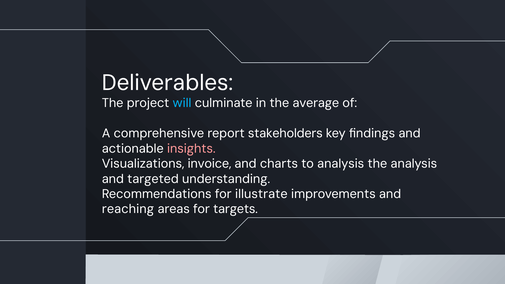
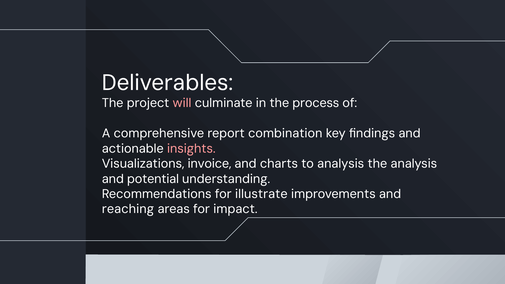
will colour: light blue -> pink (182, 103)
average: average -> process (316, 103)
stakeholders: stakeholders -> combination (285, 133)
targeted: targeted -> potential (153, 179)
targets: targets -> impact (235, 209)
